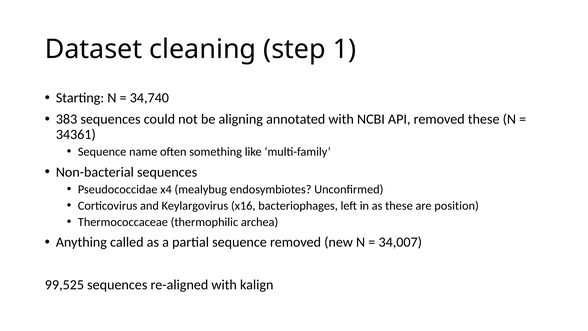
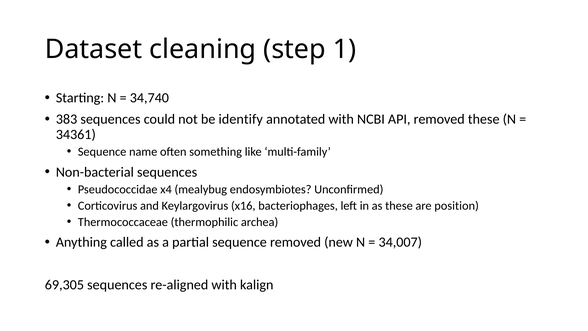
aligning: aligning -> identify (241, 119)
99,525: 99,525 -> 69,305 (64, 285)
